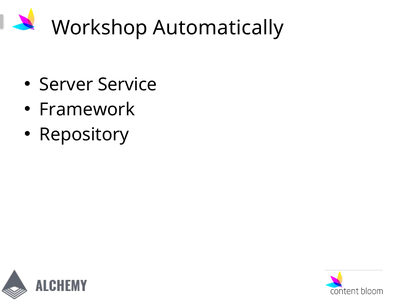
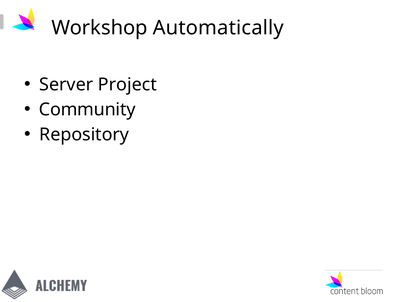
Service: Service -> Project (127, 85)
Framework: Framework -> Community (87, 110)
